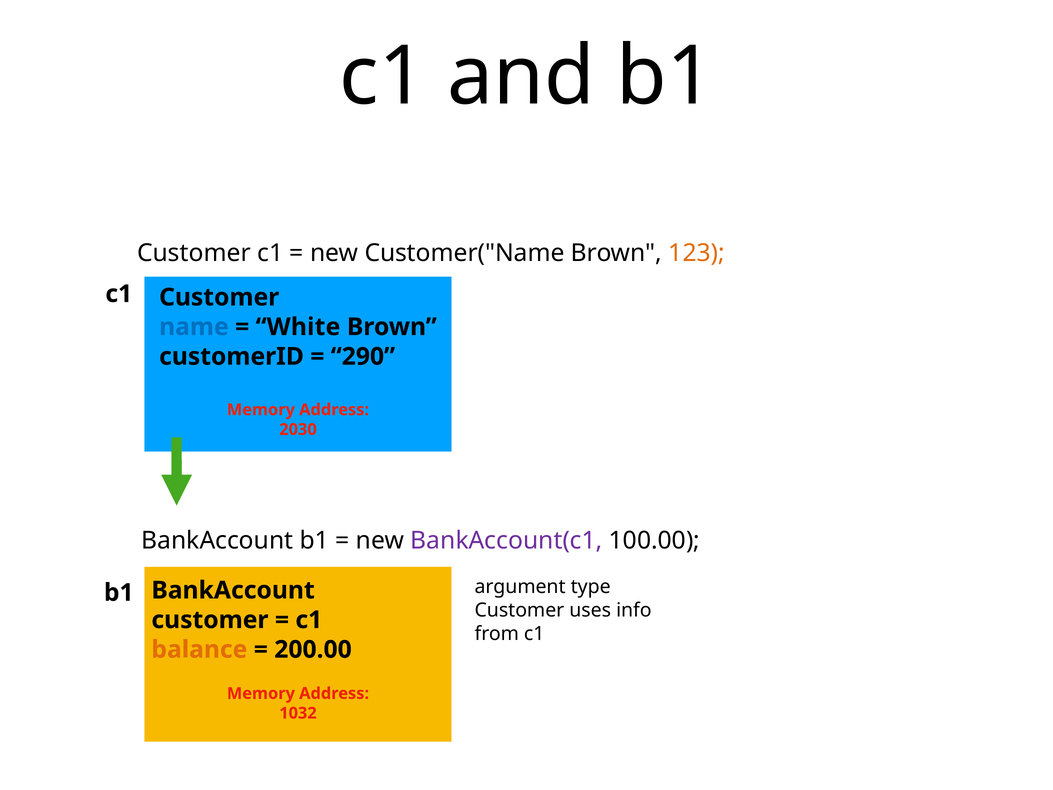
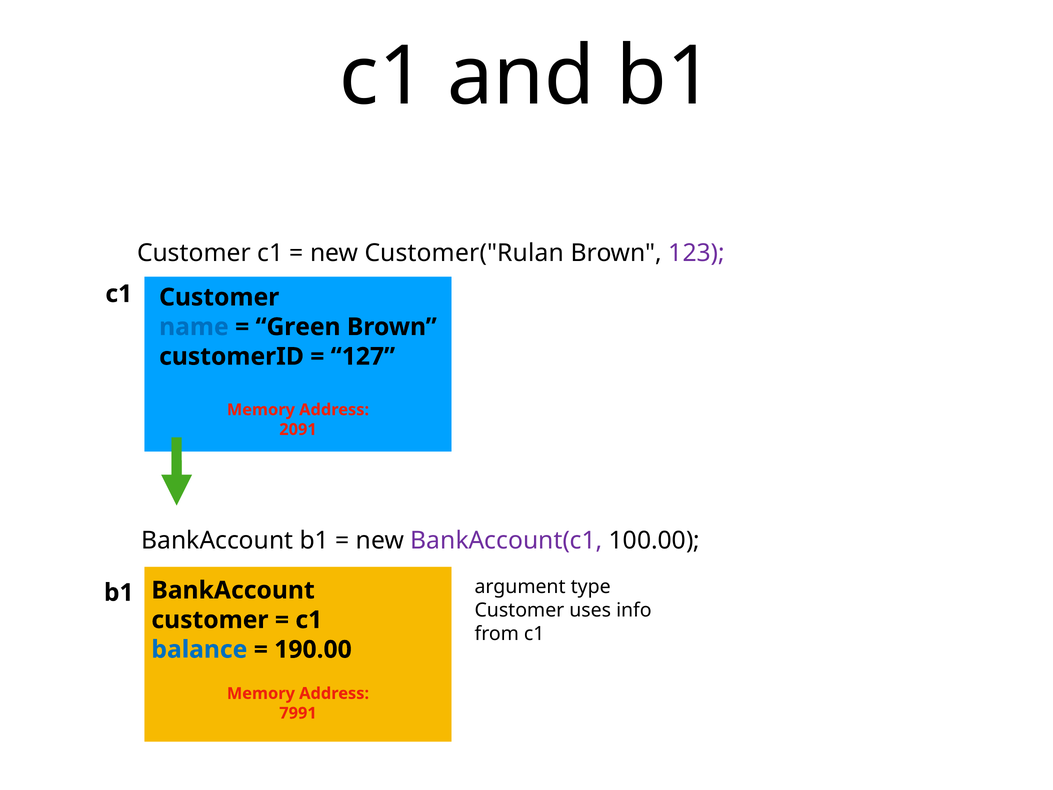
Customer("Name: Customer("Name -> Customer("Rulan (464, 253)
123 colour: orange -> purple (697, 253)
White: White -> Green (298, 327)
290: 290 -> 127 (363, 356)
2030: 2030 -> 2091 (298, 429)
balance colour: orange -> blue (199, 649)
200.00: 200.00 -> 190.00 (313, 649)
1032: 1032 -> 7991 (298, 713)
